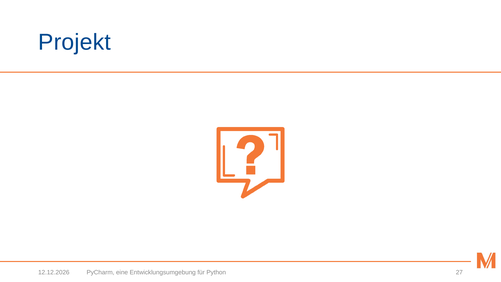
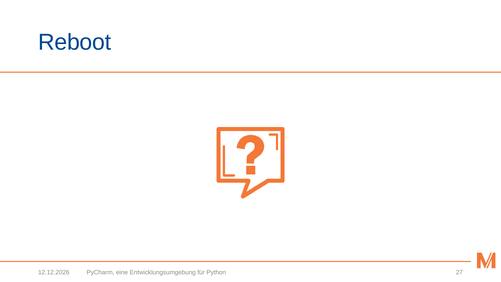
Projekt: Projekt -> Reboot (75, 42)
